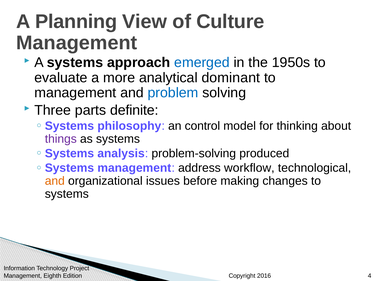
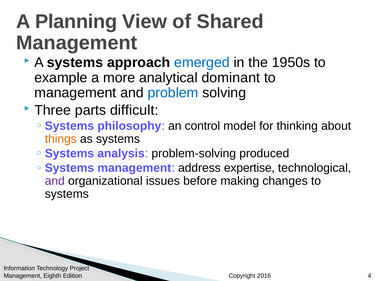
Culture: Culture -> Shared (230, 22)
evaluate: evaluate -> example (61, 78)
definite: definite -> difficult (134, 110)
things colour: purple -> orange (61, 139)
workflow: workflow -> expertise (249, 168)
and colour: orange -> purple (55, 181)
